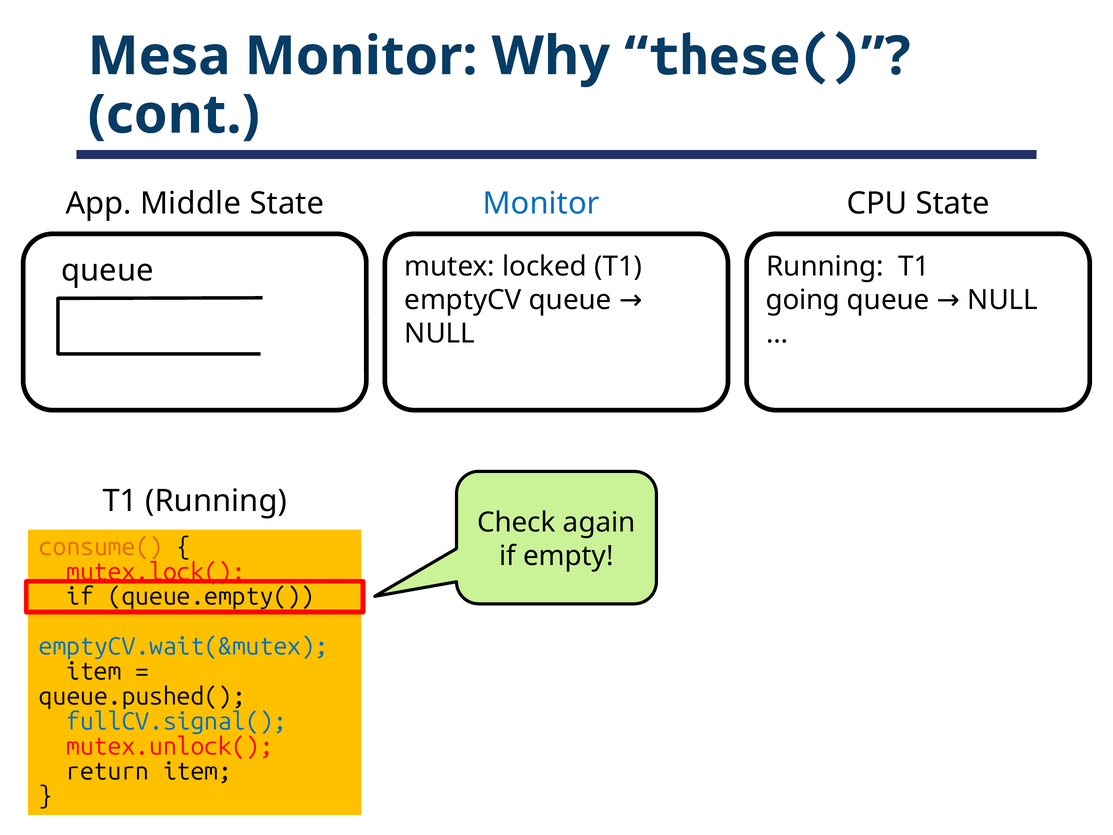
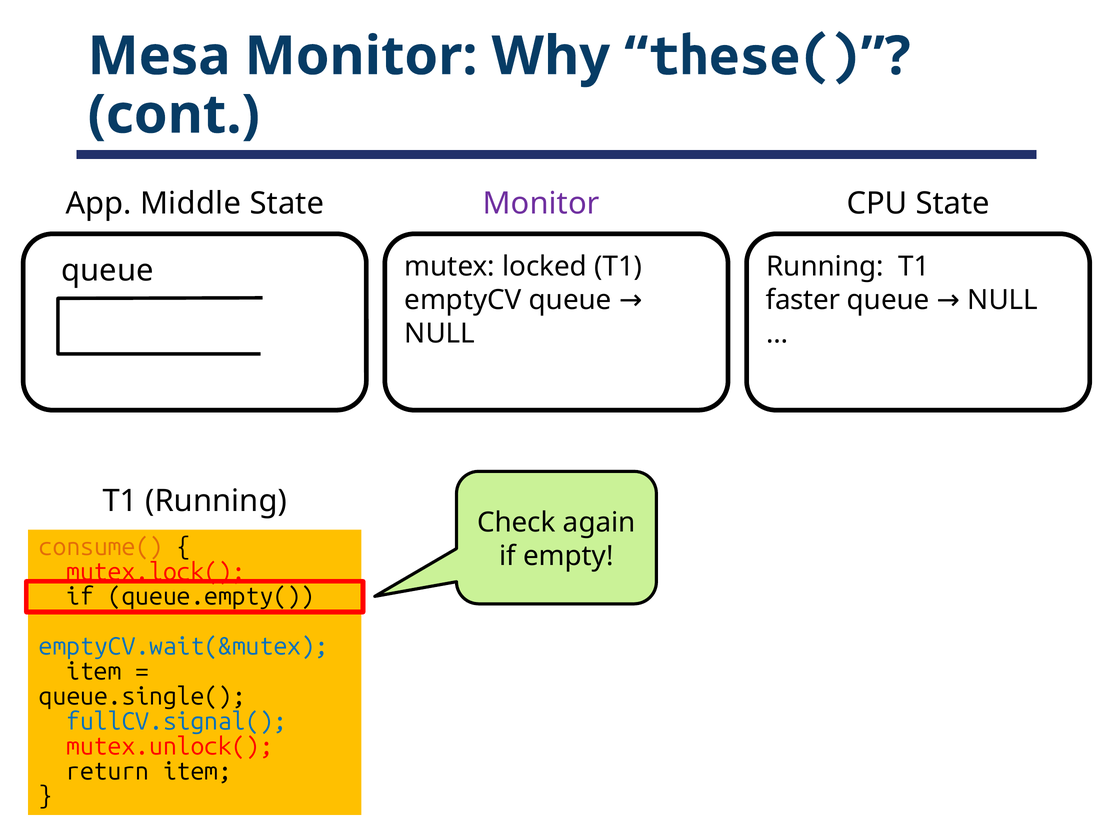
Monitor colour: blue -> purple (541, 203)
going: going -> faster (803, 300)
queue.pushed(: queue.pushed( -> queue.single( (142, 696)
